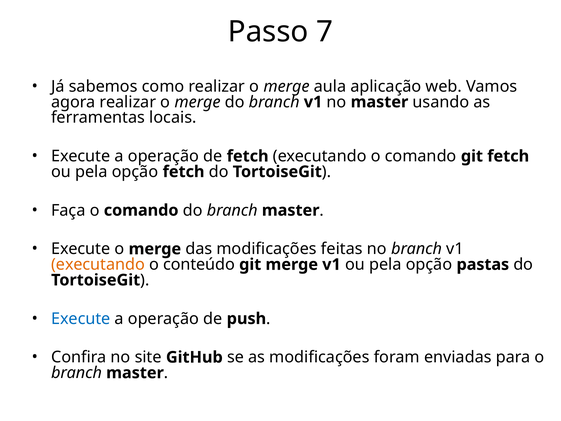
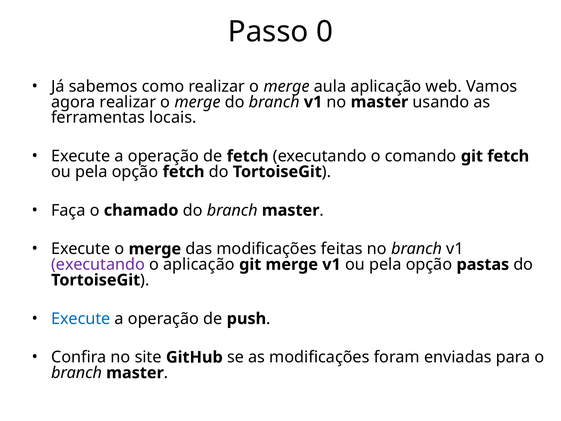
7: 7 -> 0 (325, 32)
Faça o comando: comando -> chamado (141, 210)
executando colour: orange -> purple (98, 264)
o conteúdo: conteúdo -> aplicação (199, 264)
